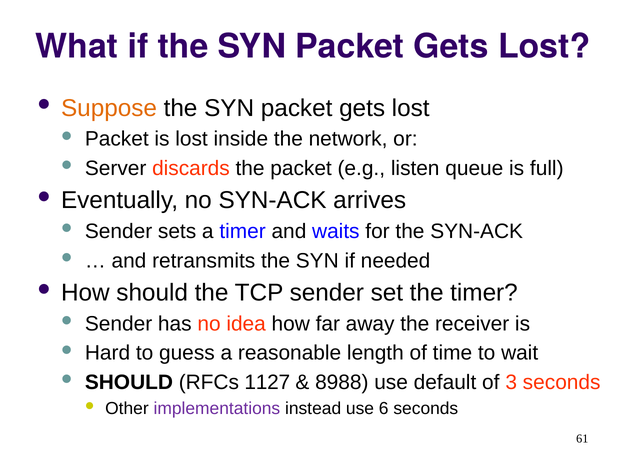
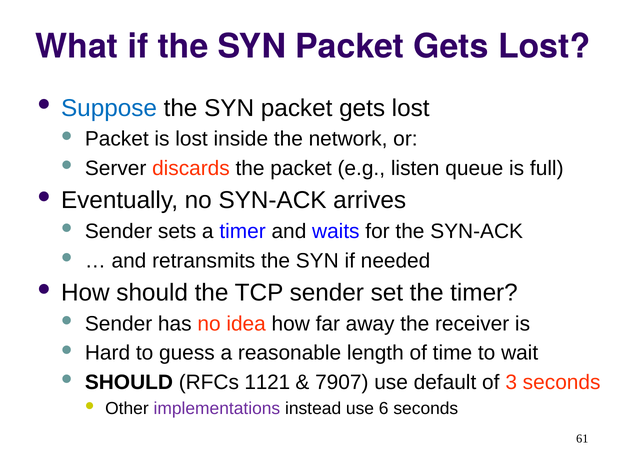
Suppose colour: orange -> blue (109, 108)
1127: 1127 -> 1121 (267, 383)
8988: 8988 -> 7907 (342, 383)
